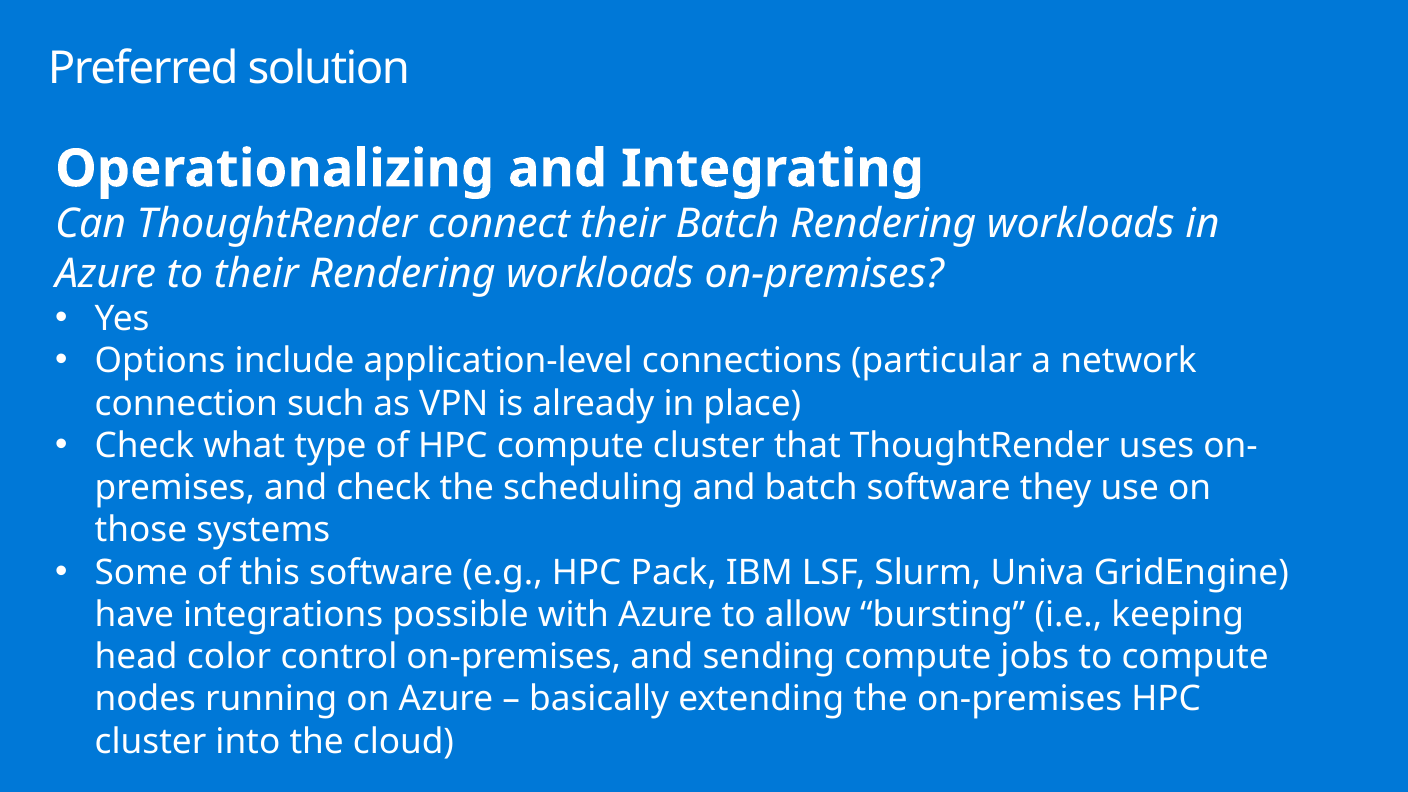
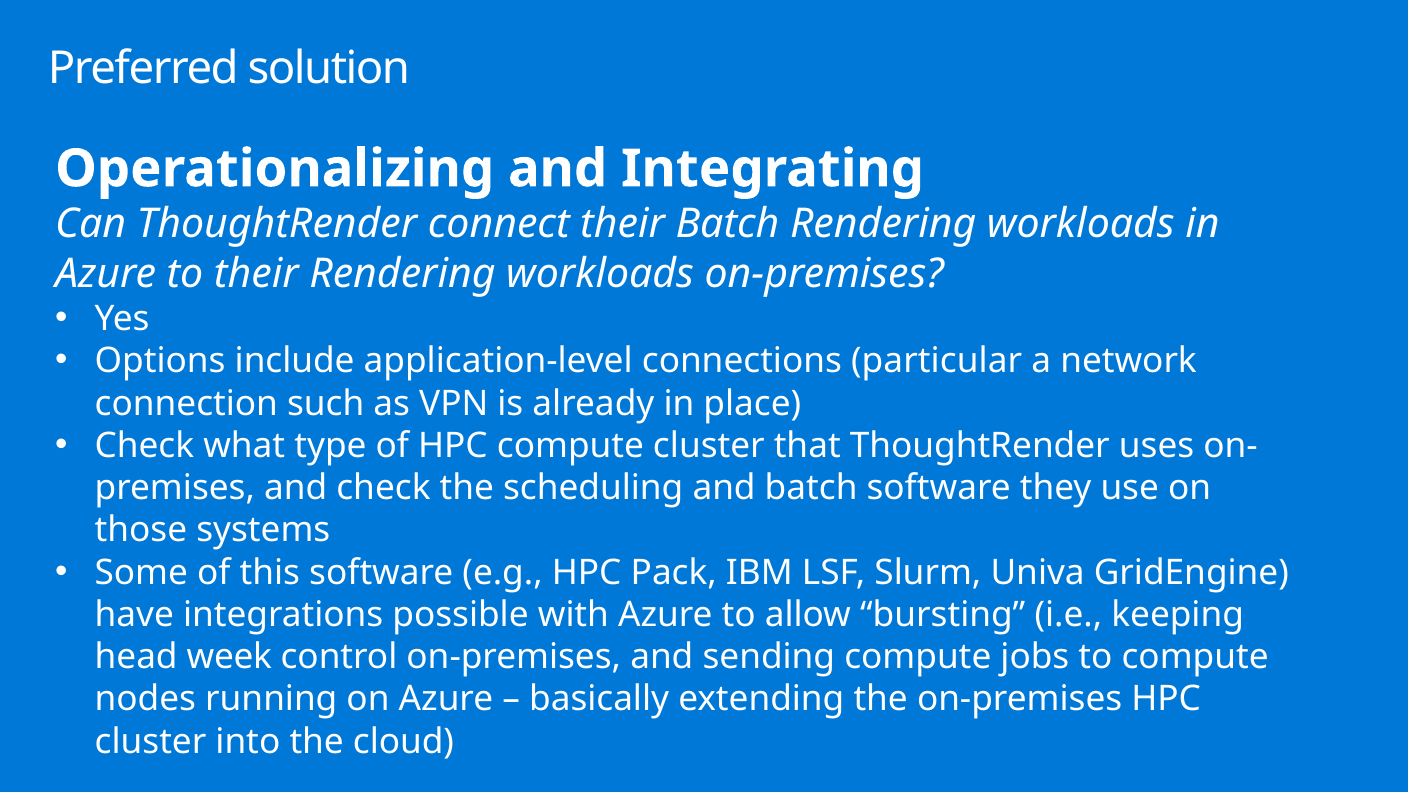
color: color -> week (229, 657)
